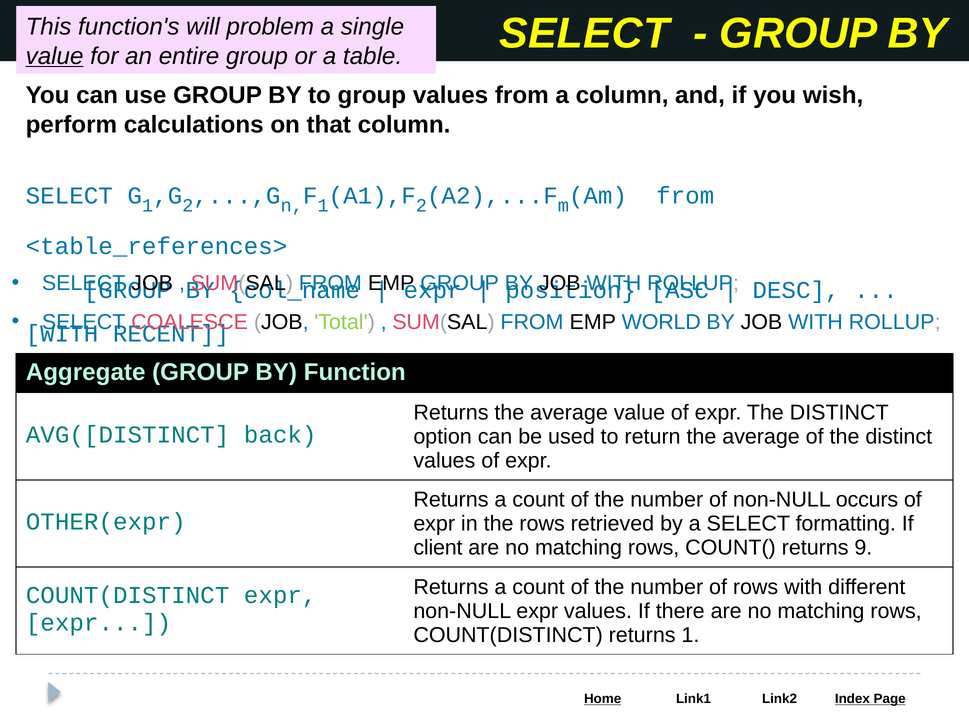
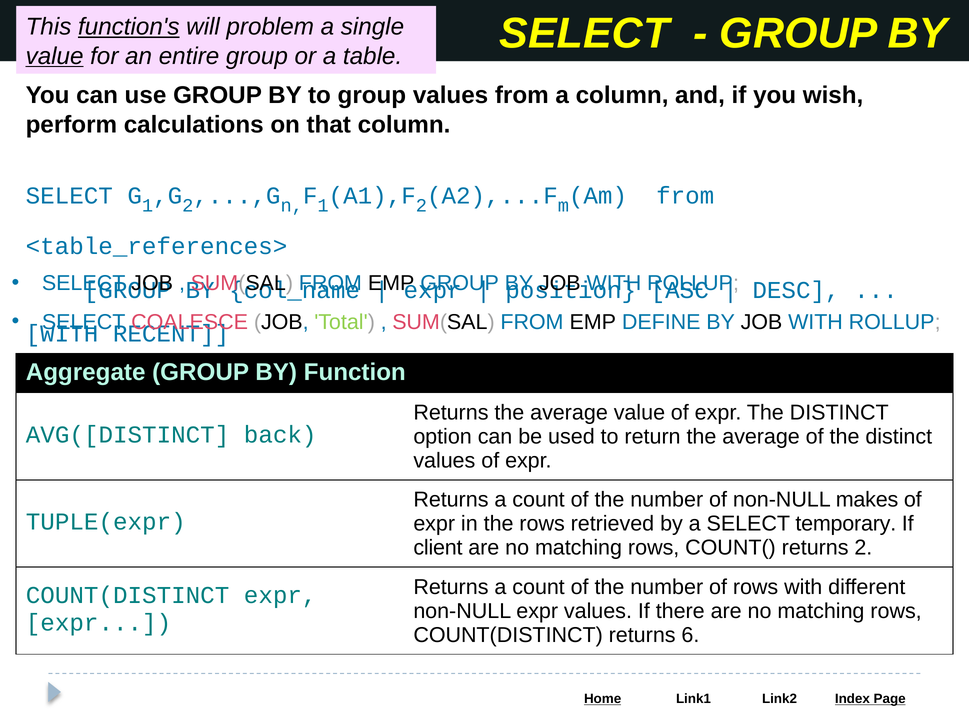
function's underline: none -> present (129, 27)
WORLD: WORLD -> DEFINE (661, 322)
occurs: occurs -> makes (867, 500)
OTHER(expr: OTHER(expr -> TUPLE(expr (106, 522)
formatting: formatting -> temporary (846, 524)
returns 9: 9 -> 2 (863, 547)
returns 1: 1 -> 6 (690, 635)
